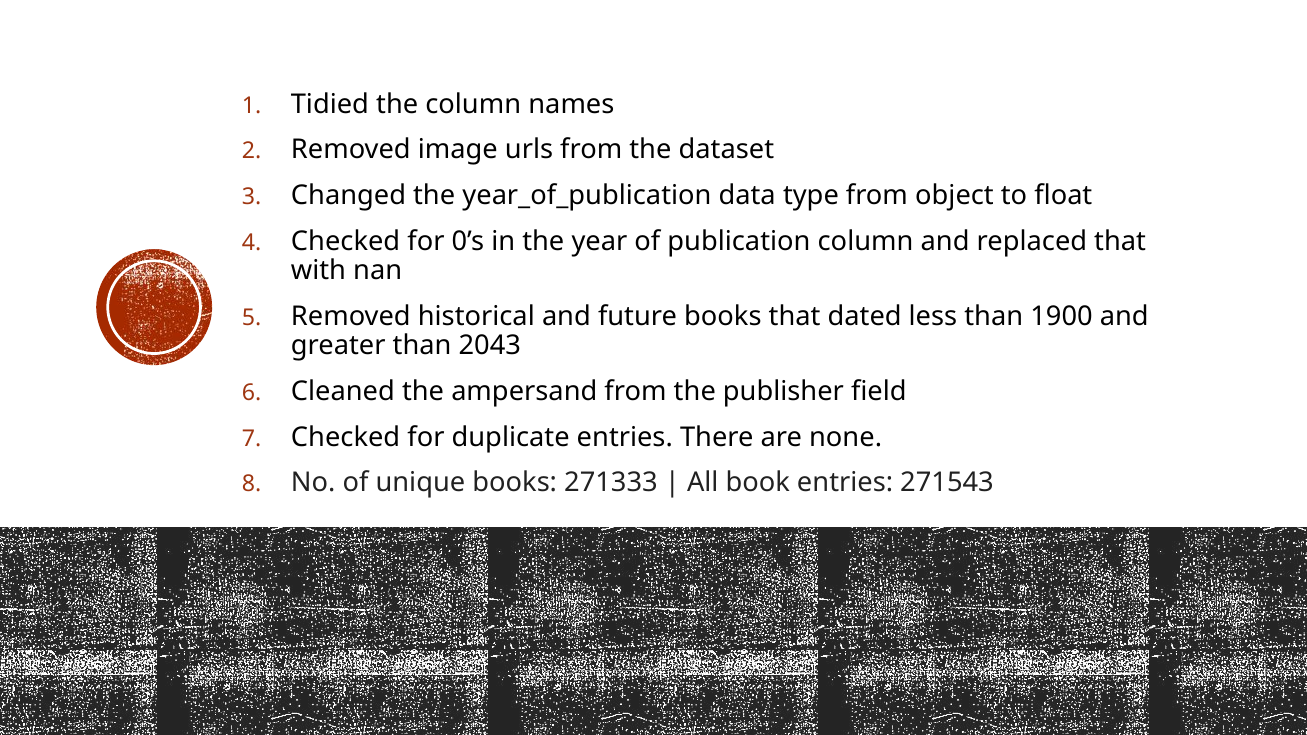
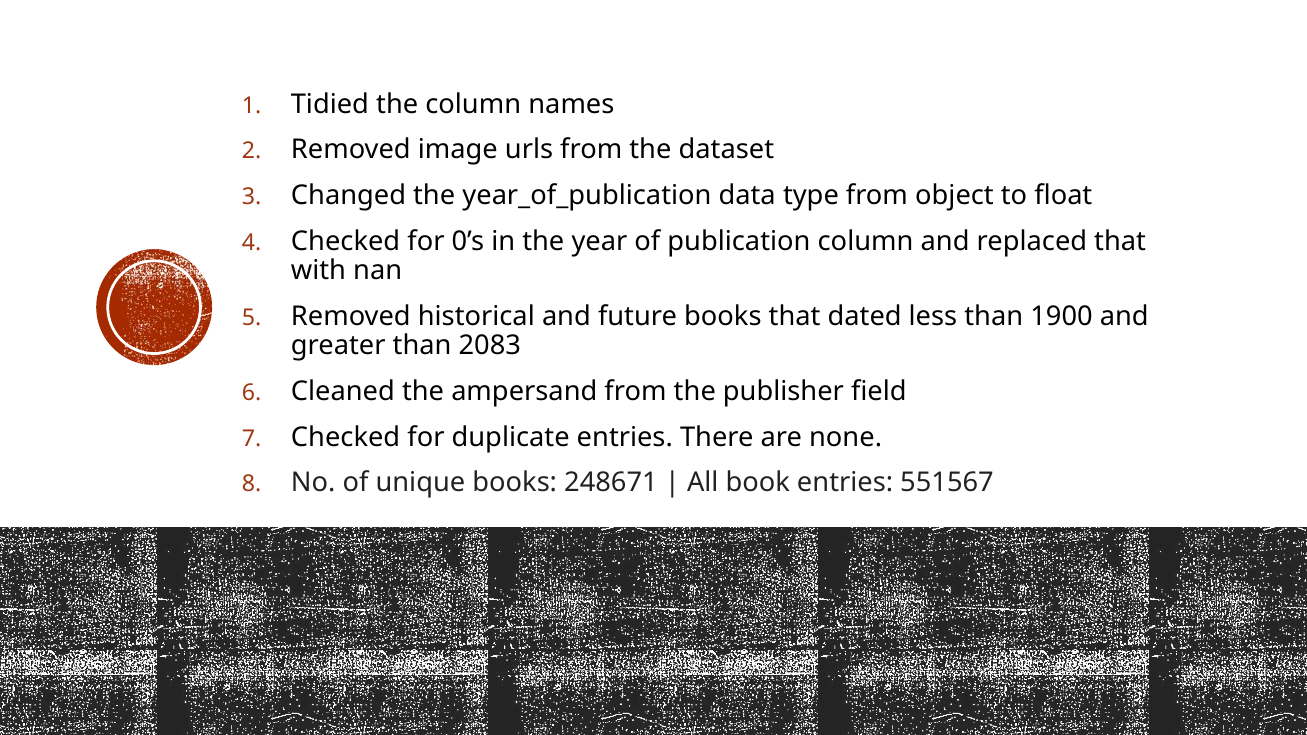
2043: 2043 -> 2083 (490, 346)
271333: 271333 -> 248671 (611, 483)
271543: 271543 -> 551567 (947, 483)
